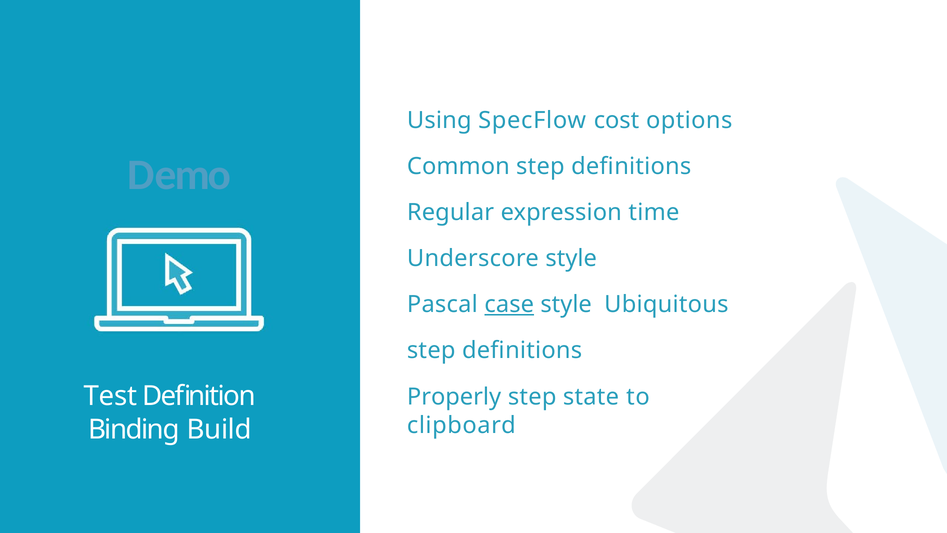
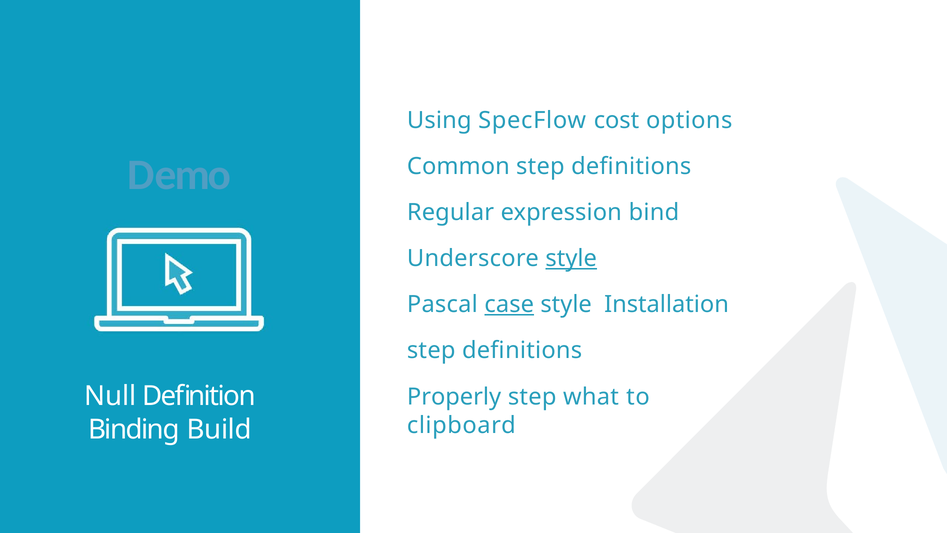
time: time -> bind (654, 212)
style underline: none -> present (571, 258)
Ubiquitous: Ubiquitous -> Installation (667, 304)
Test: Test -> Null (110, 396)
state: state -> what (591, 397)
